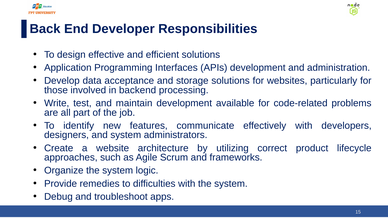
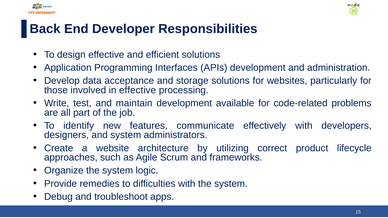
in backend: backend -> effective (138, 90)
